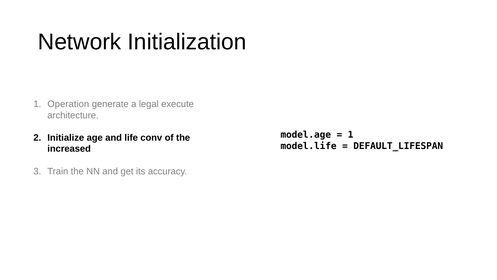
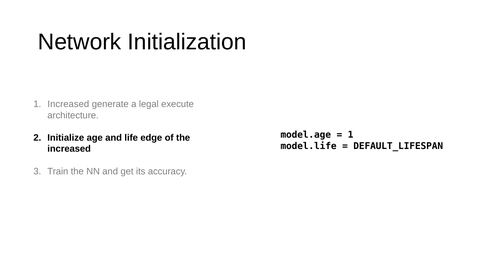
1 Operation: Operation -> Increased (68, 104)
conv: conv -> edge (151, 137)
